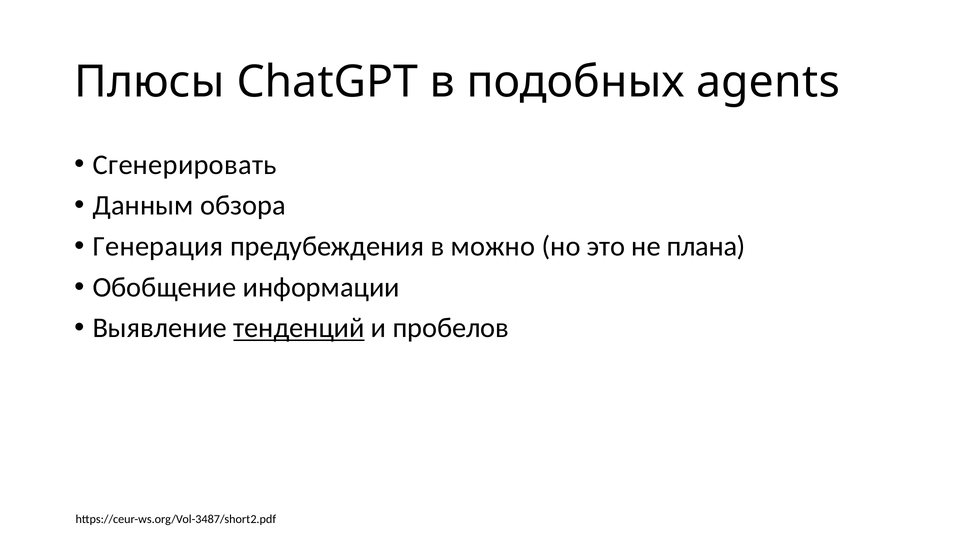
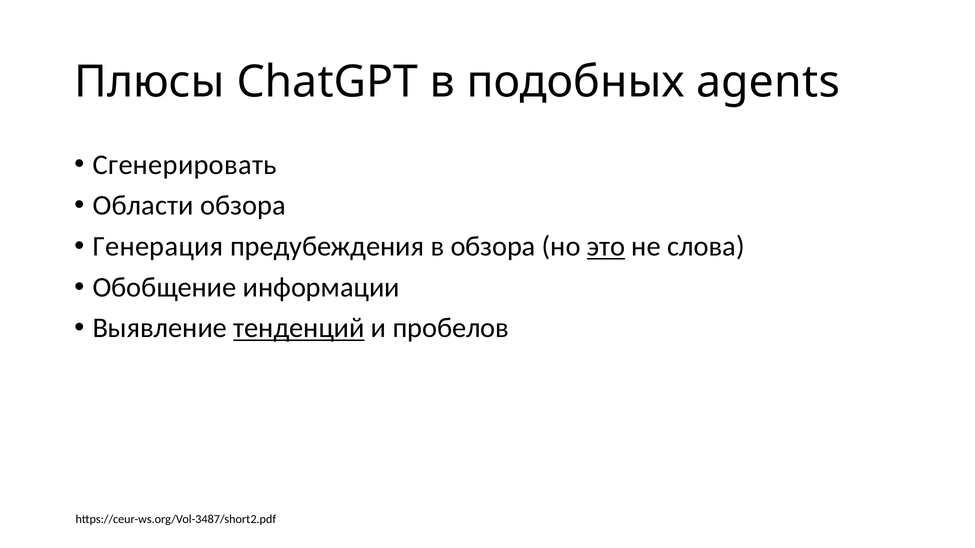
Данным: Данным -> Области (143, 206)
в можно: можно -> обзора (493, 247)
это underline: none -> present (606, 247)
плана: плана -> слова (706, 247)
